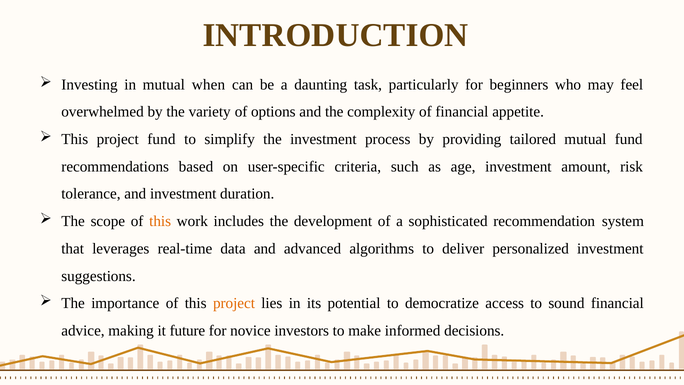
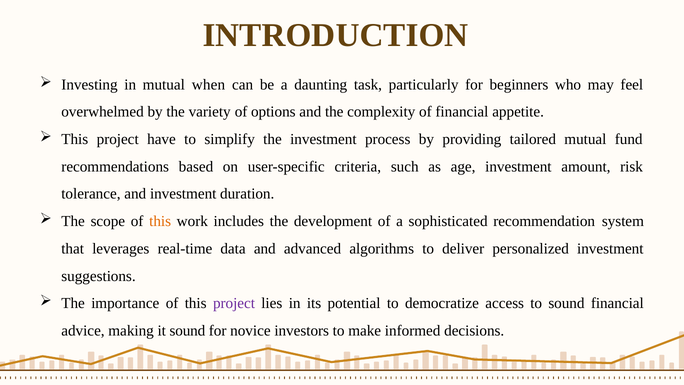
project fund: fund -> have (162, 139)
project colour: orange -> purple (234, 303)
it future: future -> sound (187, 330)
